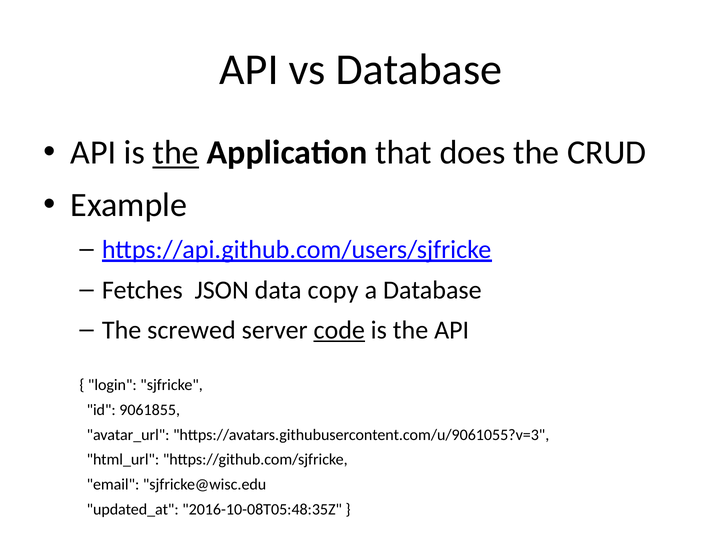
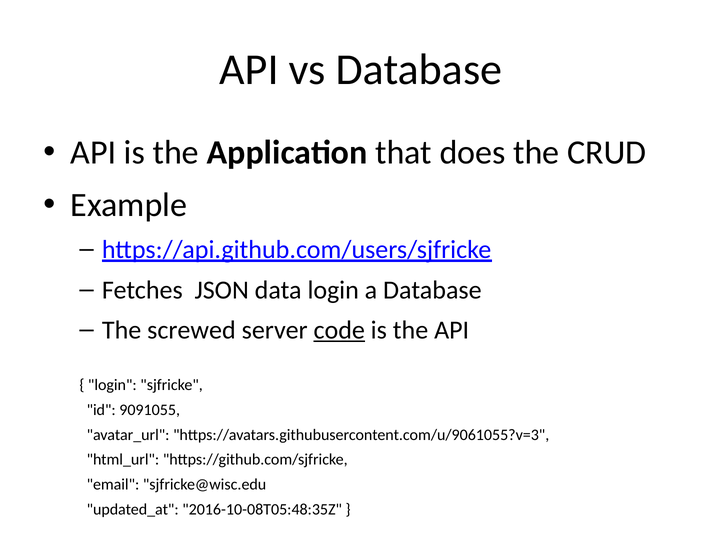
the underline: present -> none (176, 153)
data copy: copy -> login (333, 290)
9061855: 9061855 -> 9091055 (150, 410)
